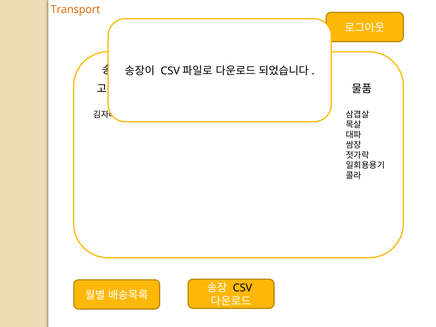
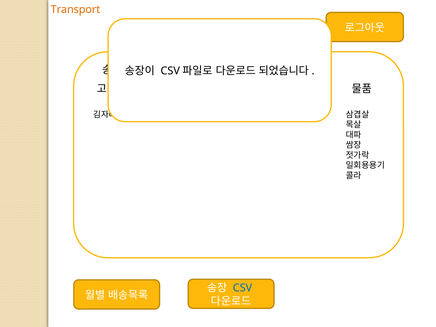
CSV colour: black -> blue (242, 288)
